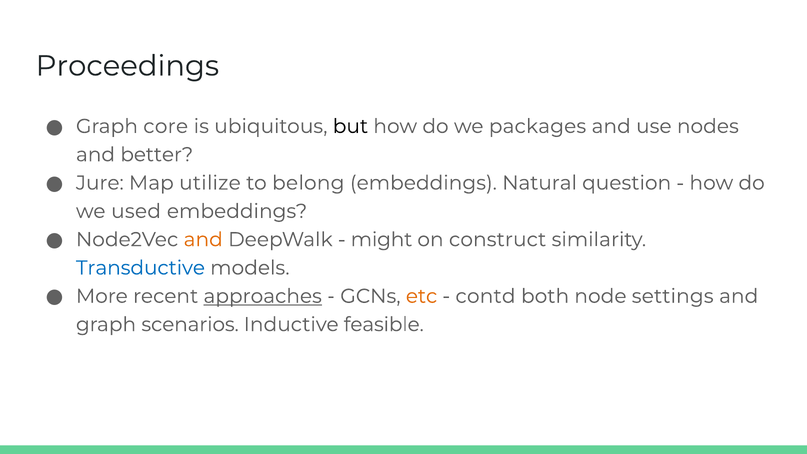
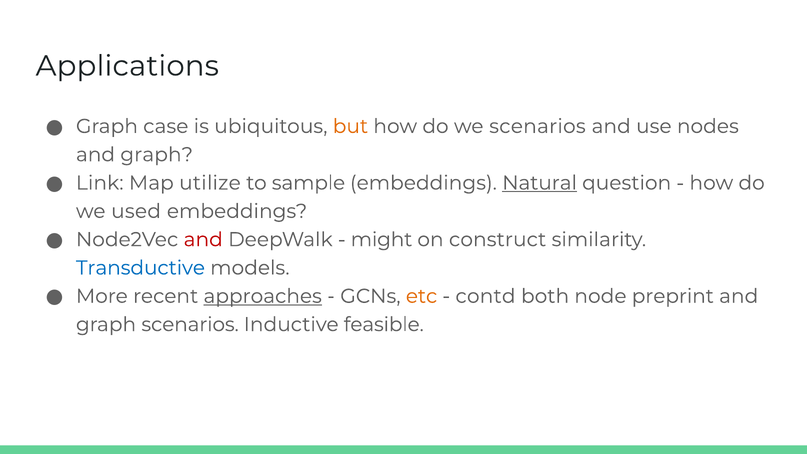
Proceedings: Proceedings -> Applications (127, 66)
core: core -> case (166, 126)
but colour: black -> orange (350, 126)
we packages: packages -> scenarios (537, 126)
better: better -> graph (157, 155)
Jure: Jure -> Link (100, 183)
belong: belong -> sample (308, 183)
Natural underline: none -> present (540, 183)
and colour: orange -> red (203, 240)
settings: settings -> preprint (673, 296)
